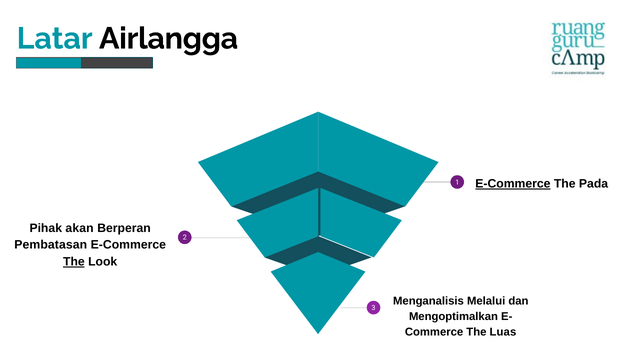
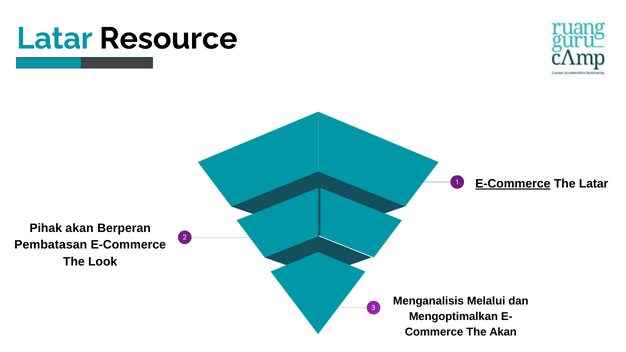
Airlangga: Airlangga -> Resource (168, 39)
The Pada: Pada -> Latar (594, 184)
The underline: present -> none (74, 262)
The Luas: Luas -> Akan (503, 332)
